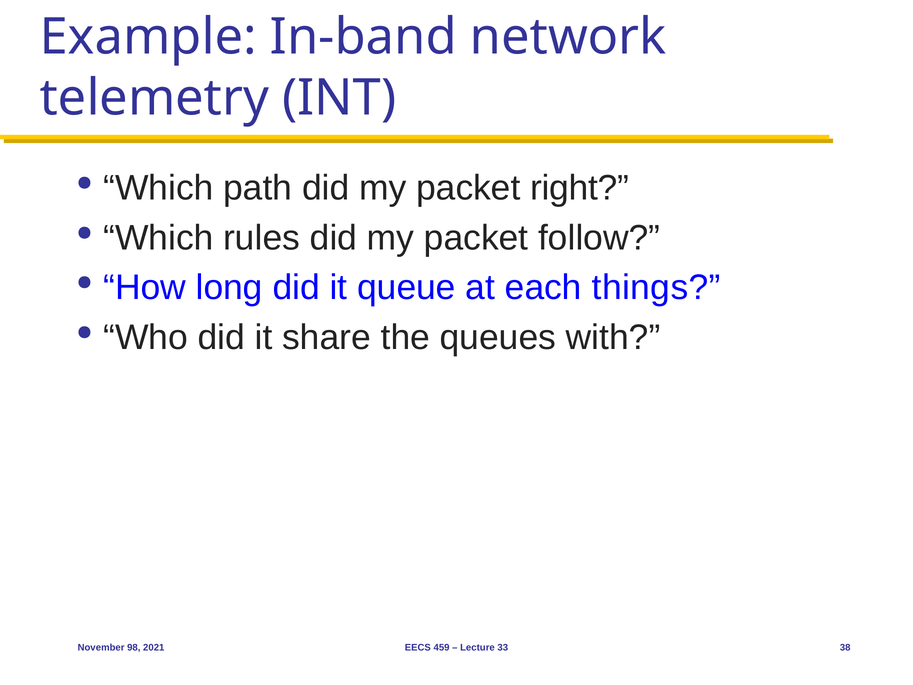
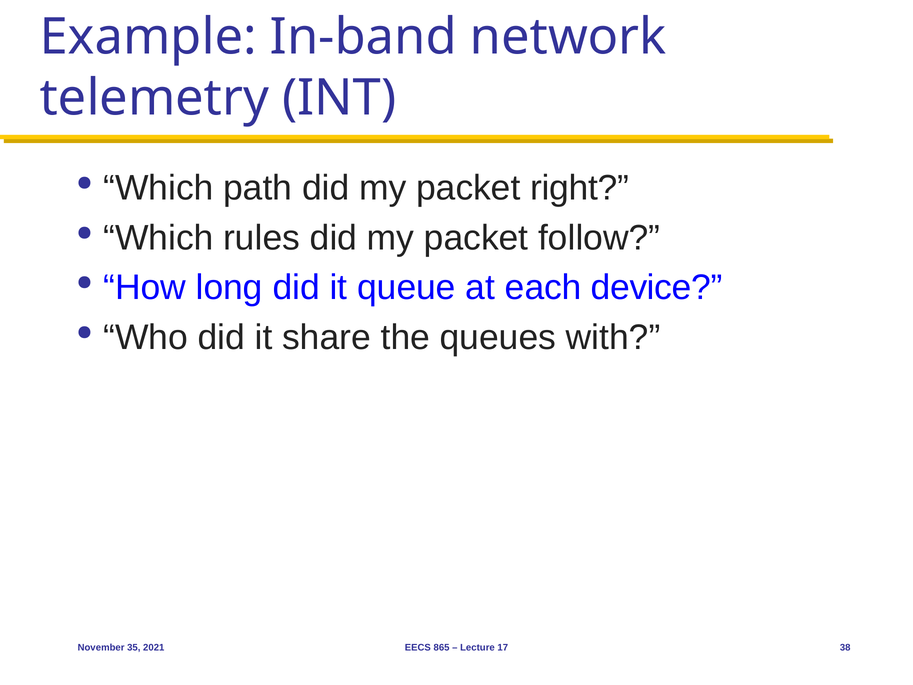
things: things -> device (657, 288)
98: 98 -> 35 (134, 647)
459: 459 -> 865 (442, 647)
33: 33 -> 17 (503, 647)
